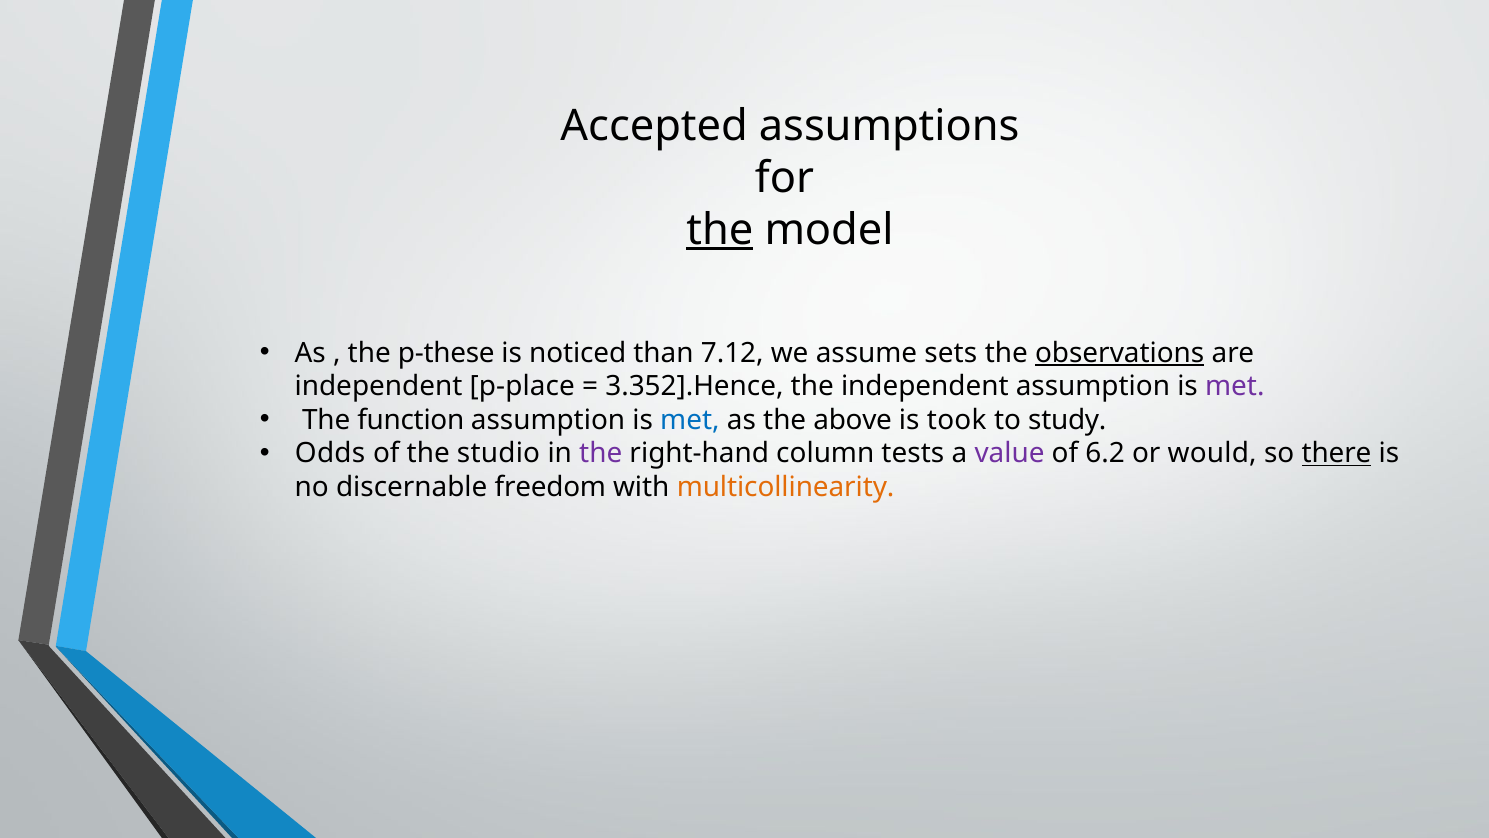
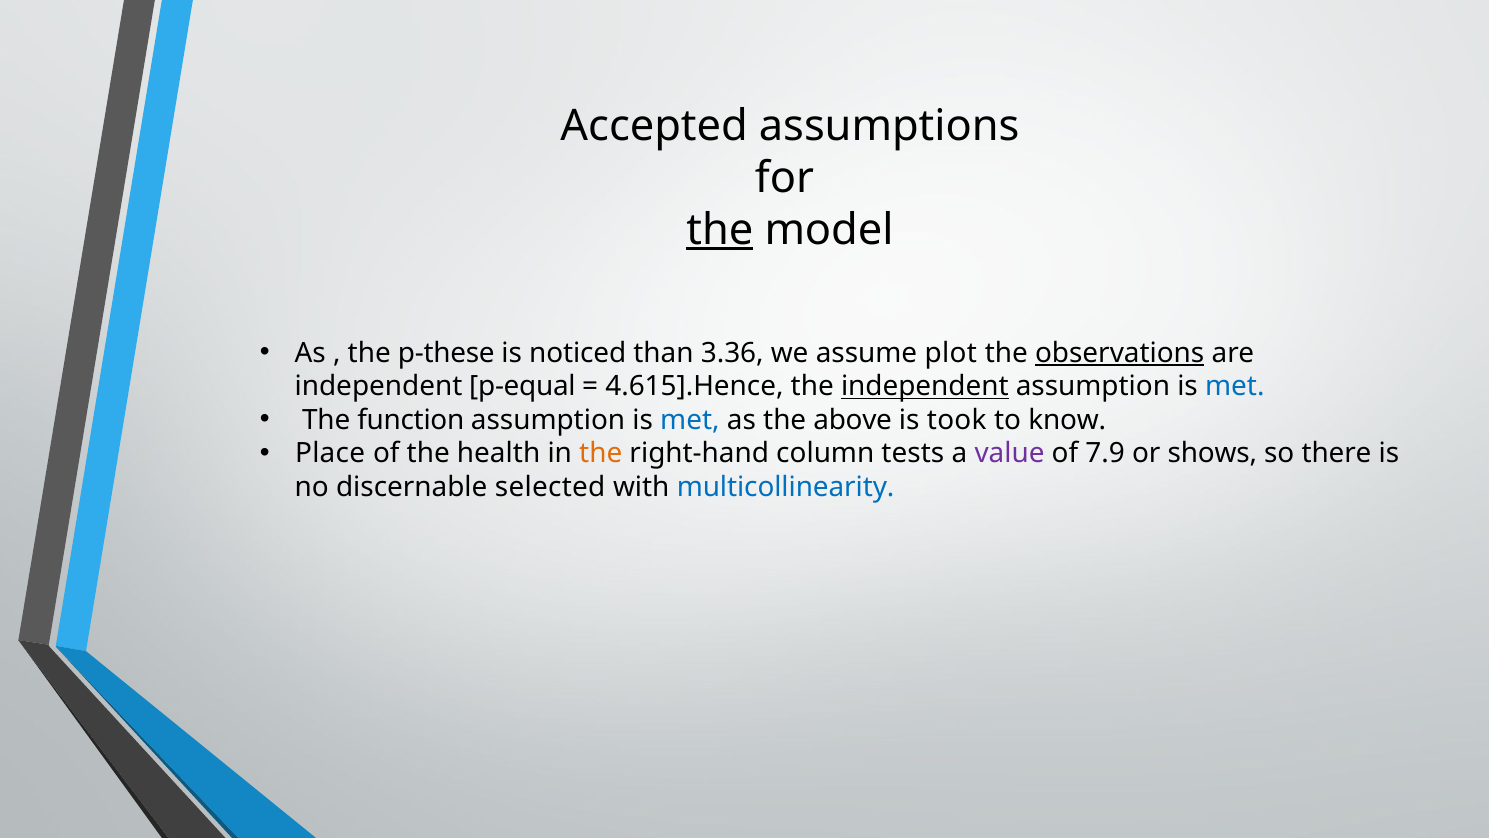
7.12: 7.12 -> 3.36 (732, 353)
sets: sets -> plot (951, 353)
p-place: p-place -> p-equal (522, 386)
3.352].Hence: 3.352].Hence -> 4.615].Hence (694, 386)
independent underline: none -> present (925, 386)
met colour: purple -> blue (1235, 386)
study: study -> know (1067, 420)
Odds: Odds -> Place (330, 453)
studio: studio -> health (499, 453)
the colour: purple -> orange (601, 453)
6.2: 6.2 -> 7.9 (1105, 453)
would: would -> shows (1212, 453)
there underline: present -> none (1336, 453)
freedom: freedom -> selected (550, 487)
multicollinearity colour: orange -> blue (786, 487)
